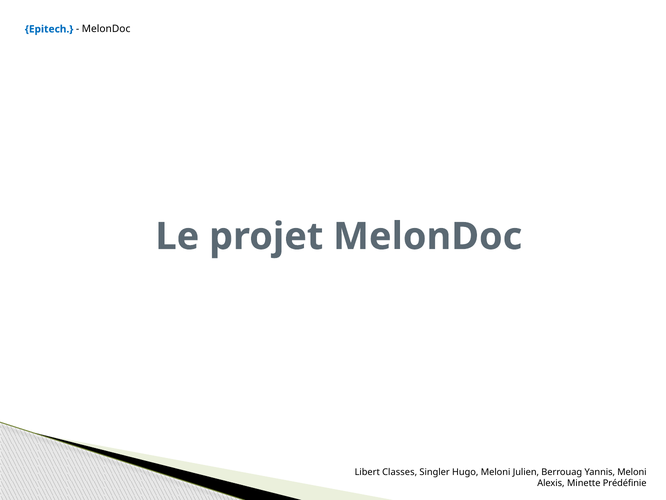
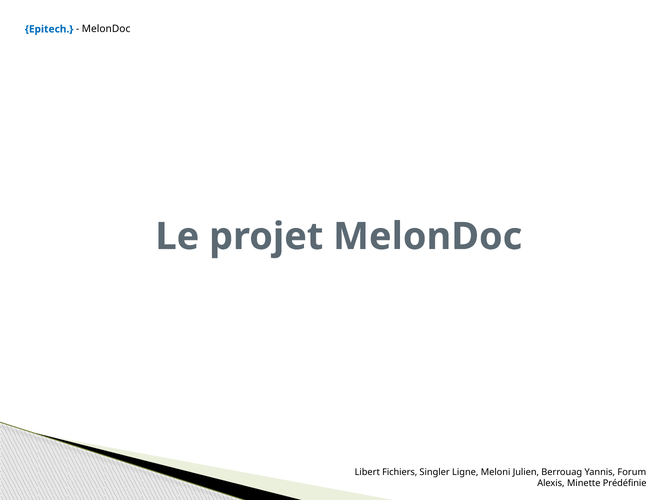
Classes: Classes -> Fichiers (400, 472)
Hugo: Hugo -> Ligne (465, 472)
Yannis Meloni: Meloni -> Forum (632, 472)
